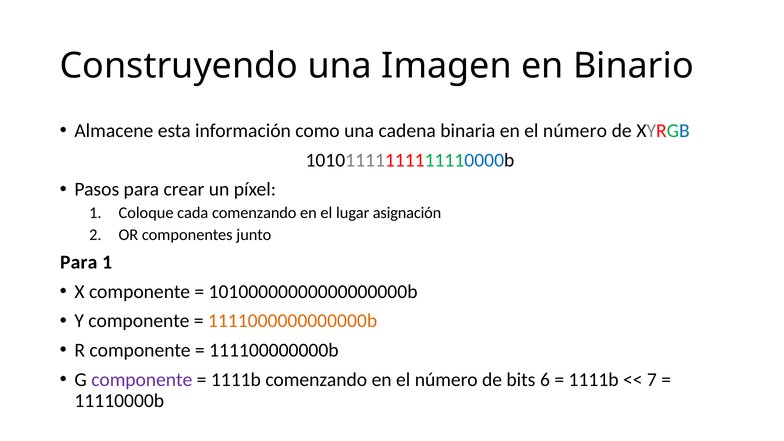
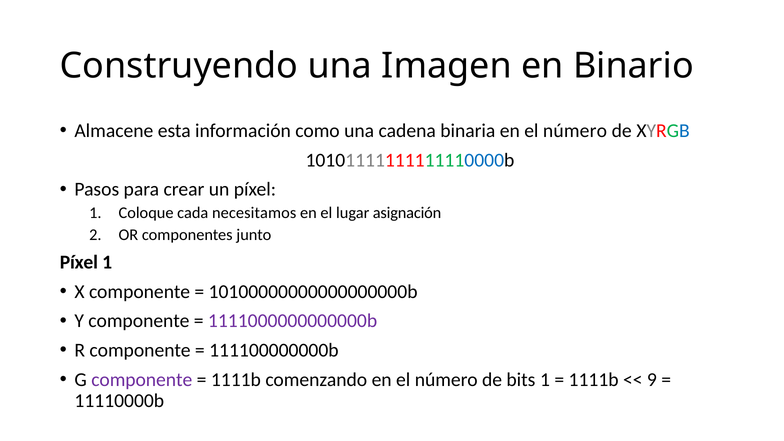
cada comenzando: comenzando -> necesitamos (254, 213)
Para: Para -> Píxel (79, 262)
1111000000000000b colour: orange -> purple (293, 321)
bits 6: 6 -> 1 (545, 380)
7: 7 -> 9 (652, 380)
